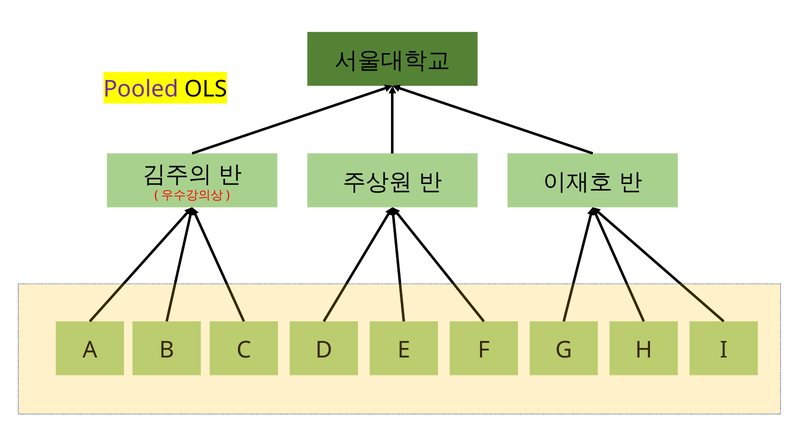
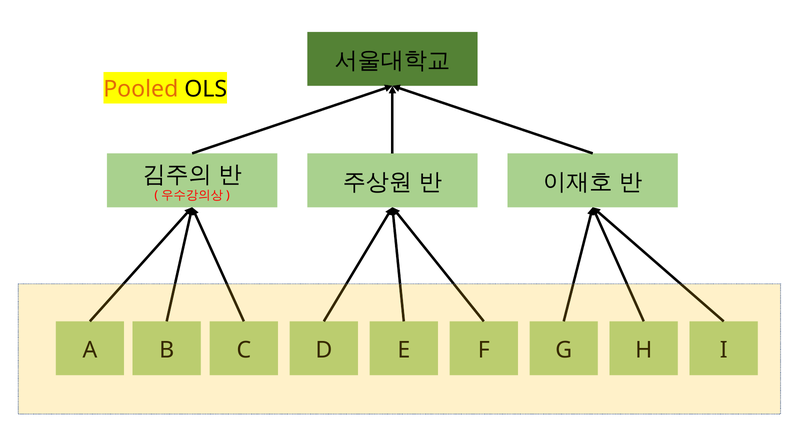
Pooled colour: purple -> orange (141, 89)
